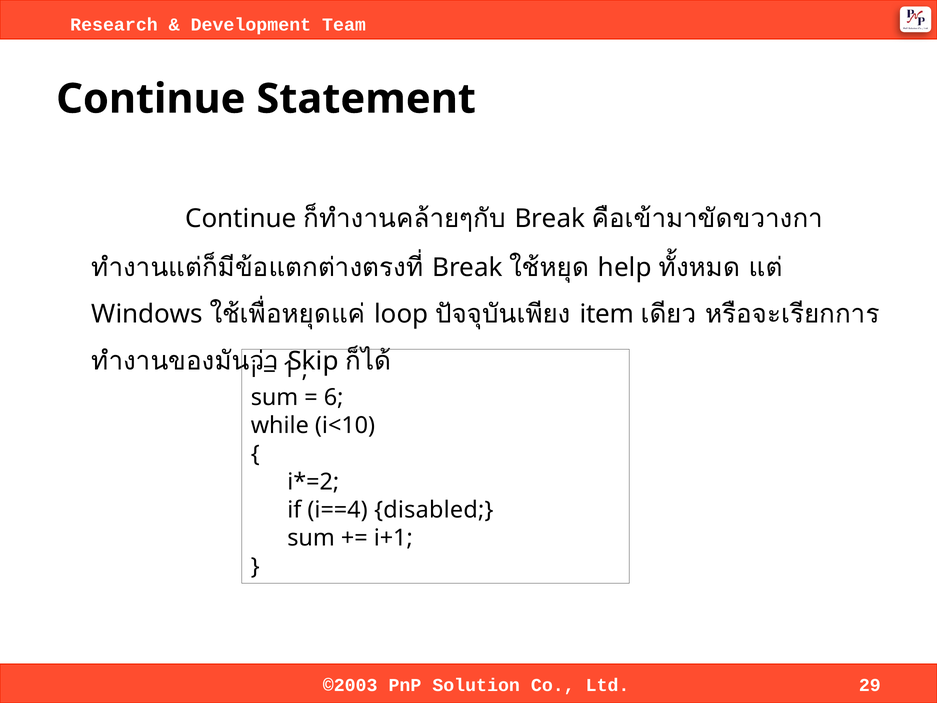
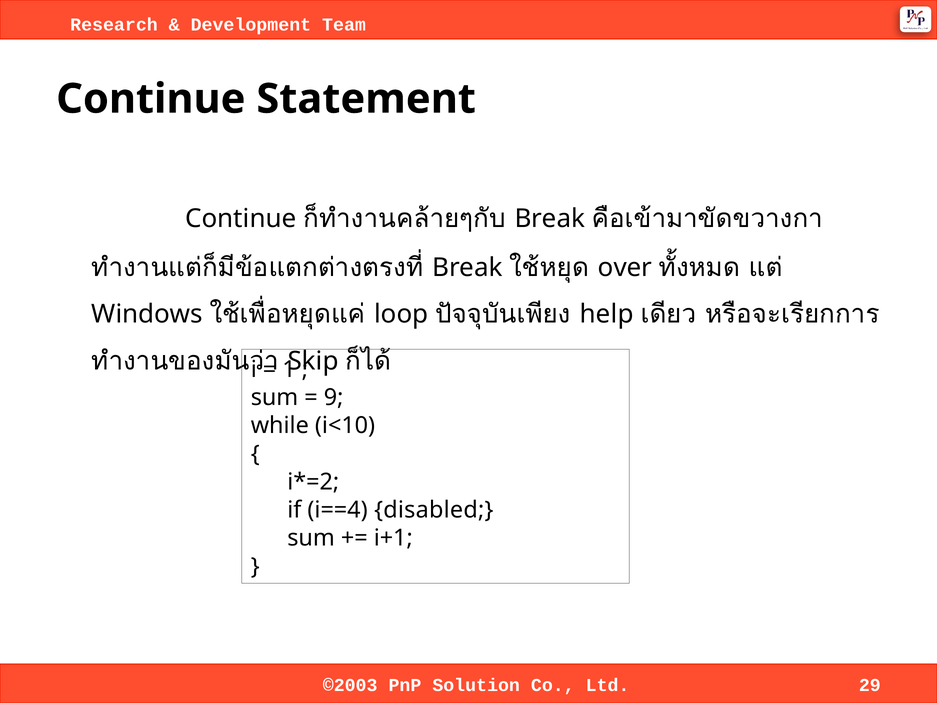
help: help -> over (625, 267)
item: item -> help (607, 314)
6: 6 -> 9 (334, 397)
